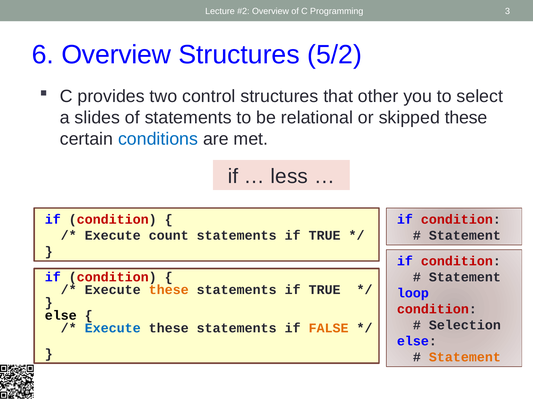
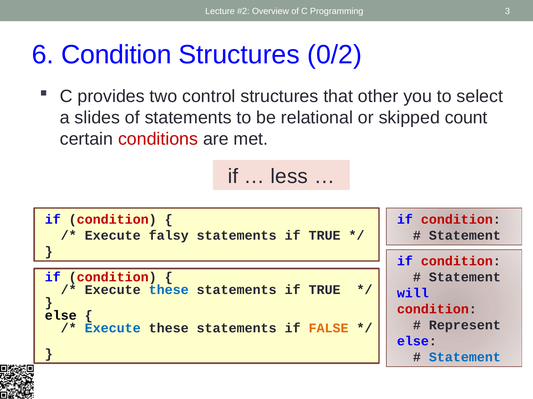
6 Overview: Overview -> Condition (116, 55)
5/2: 5/2 -> 0/2 (335, 55)
skipped these: these -> count (466, 118)
conditions colour: blue -> red (158, 139)
count: count -> falsy (169, 236)
these colour: orange -> blue (169, 290)
loop: loop -> will (413, 294)
Selection: Selection -> Represent (465, 326)
Statement colour: orange -> blue (465, 358)
